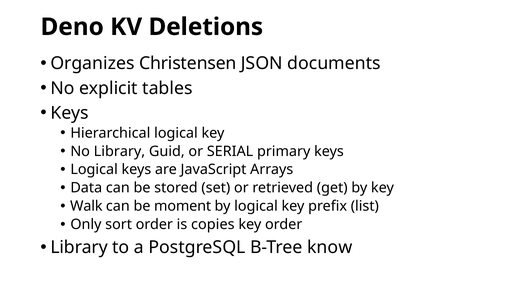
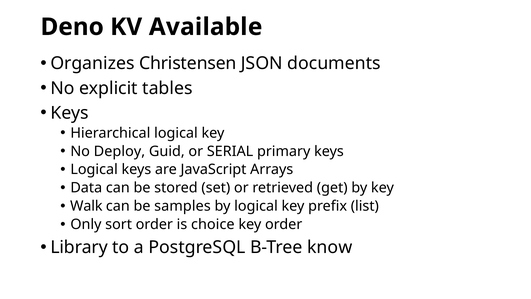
Deletions: Deletions -> Available (206, 27)
No Library: Library -> Deploy (119, 151)
moment: moment -> samples (182, 206)
copies: copies -> choice (213, 224)
